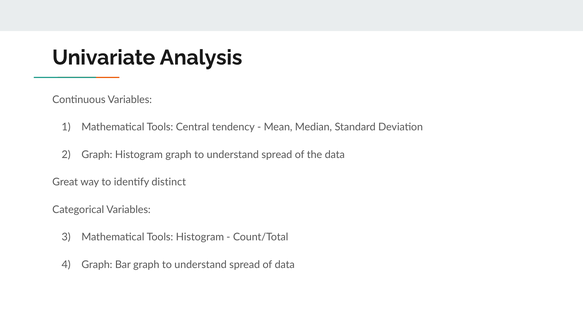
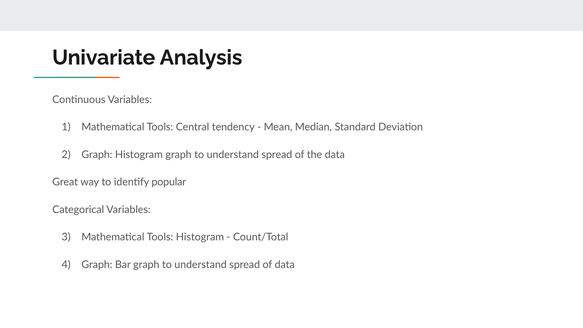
distinct: distinct -> popular (169, 182)
